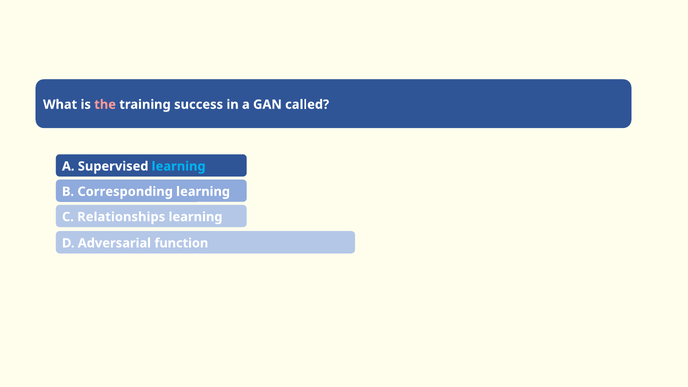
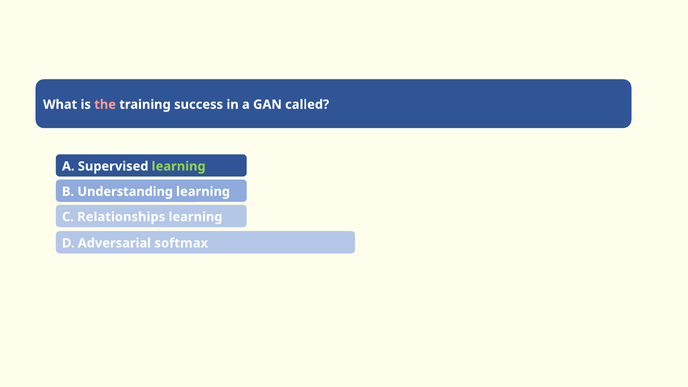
learning colour: light blue -> light green (179, 166)
Corresponding: Corresponding -> Understanding (125, 192)
function: function -> softmax (181, 243)
